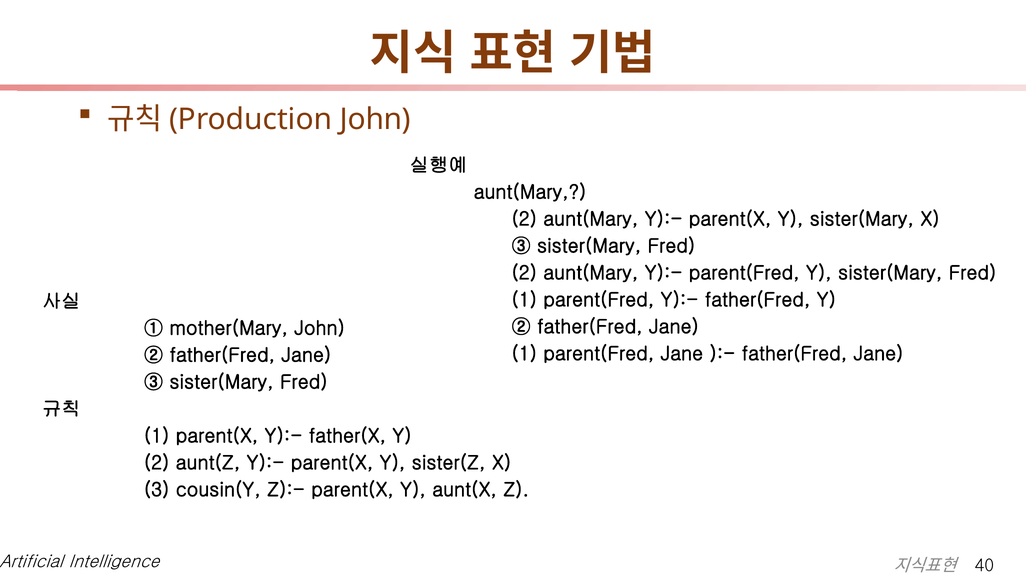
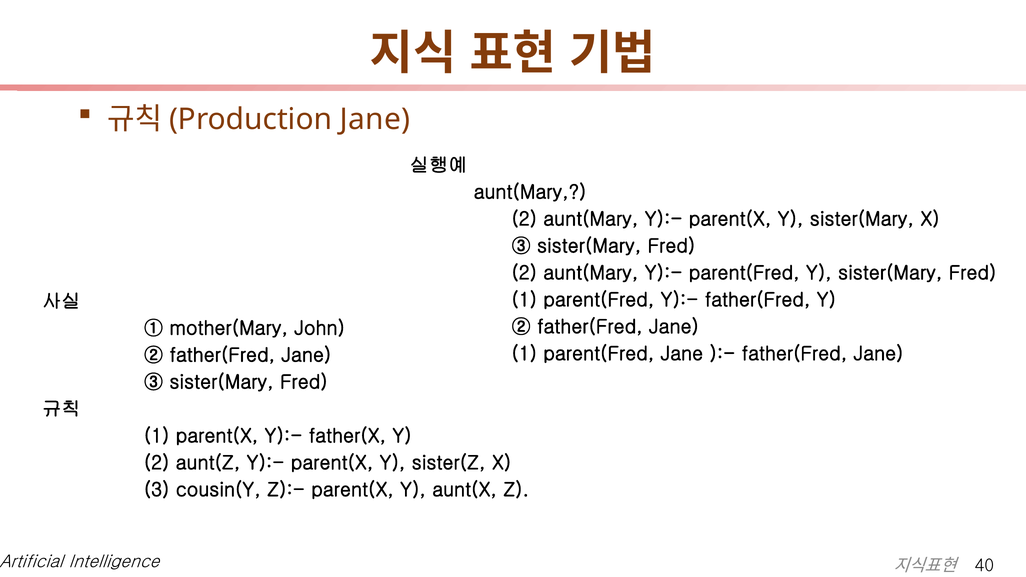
John: John -> Jane (375, 119)
